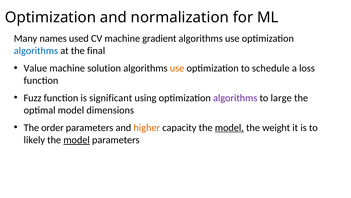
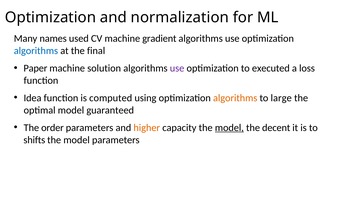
Value: Value -> Paper (35, 68)
use colour: orange -> purple (177, 68)
schedule: schedule -> executed (271, 68)
Fuzz: Fuzz -> Idea (33, 98)
significant: significant -> computed (111, 98)
algorithms colour: purple -> orange (235, 98)
dimensions: dimensions -> guaranteed (110, 110)
weight: weight -> decent (276, 127)
likely: likely -> shifts (34, 140)
model underline: present -> none (77, 140)
